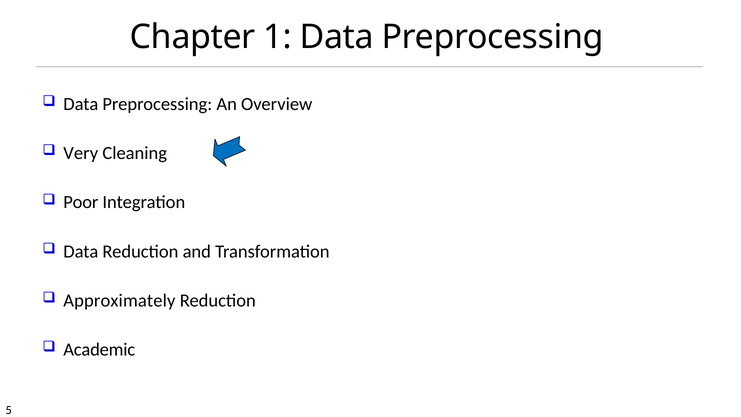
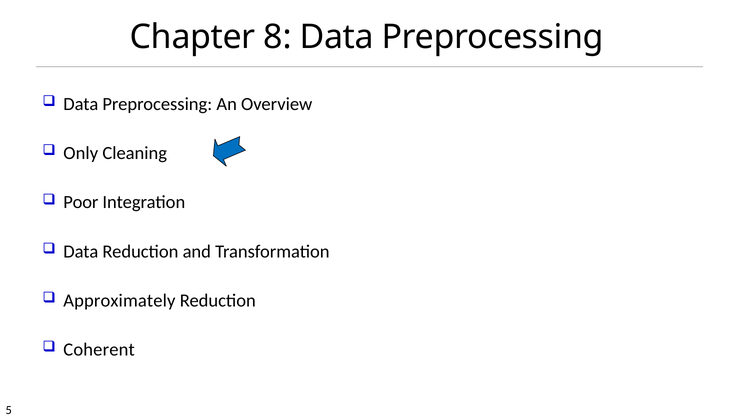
1: 1 -> 8 (278, 37)
Very: Very -> Only (81, 153)
Academic: Academic -> Coherent (99, 350)
